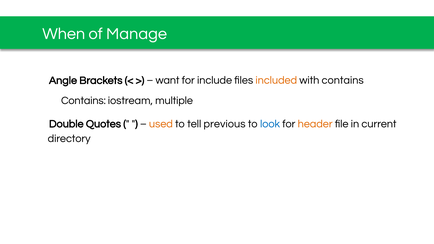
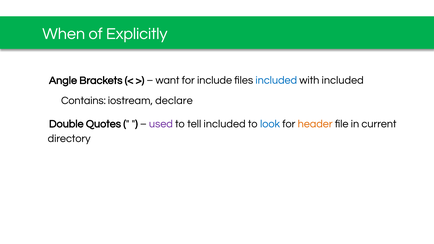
Manage: Manage -> Explicitly (137, 34)
included colour: orange -> blue (276, 80)
with contains: contains -> included (343, 80)
multiple: multiple -> declare (174, 101)
used colour: orange -> purple (161, 124)
tell previous: previous -> included (225, 124)
